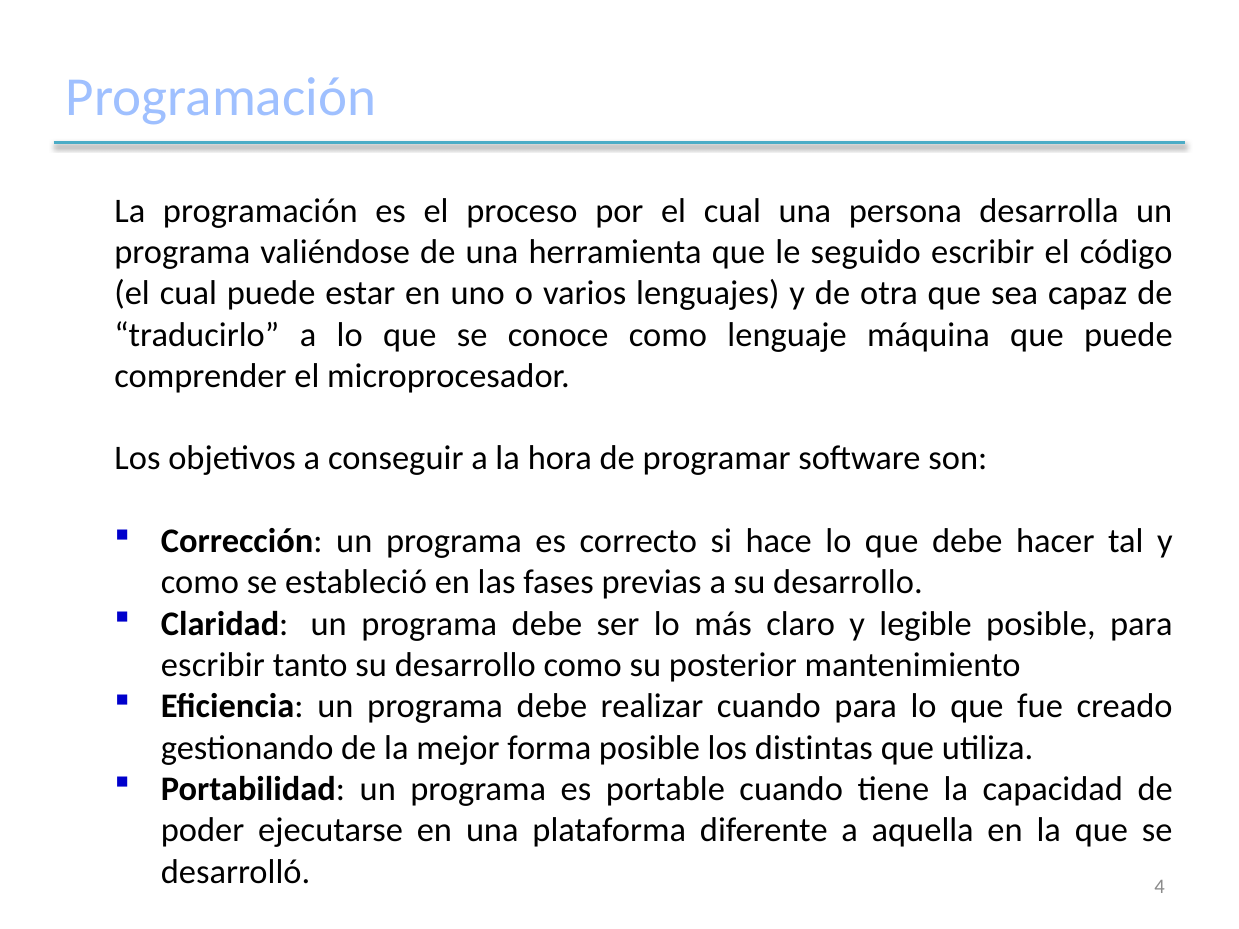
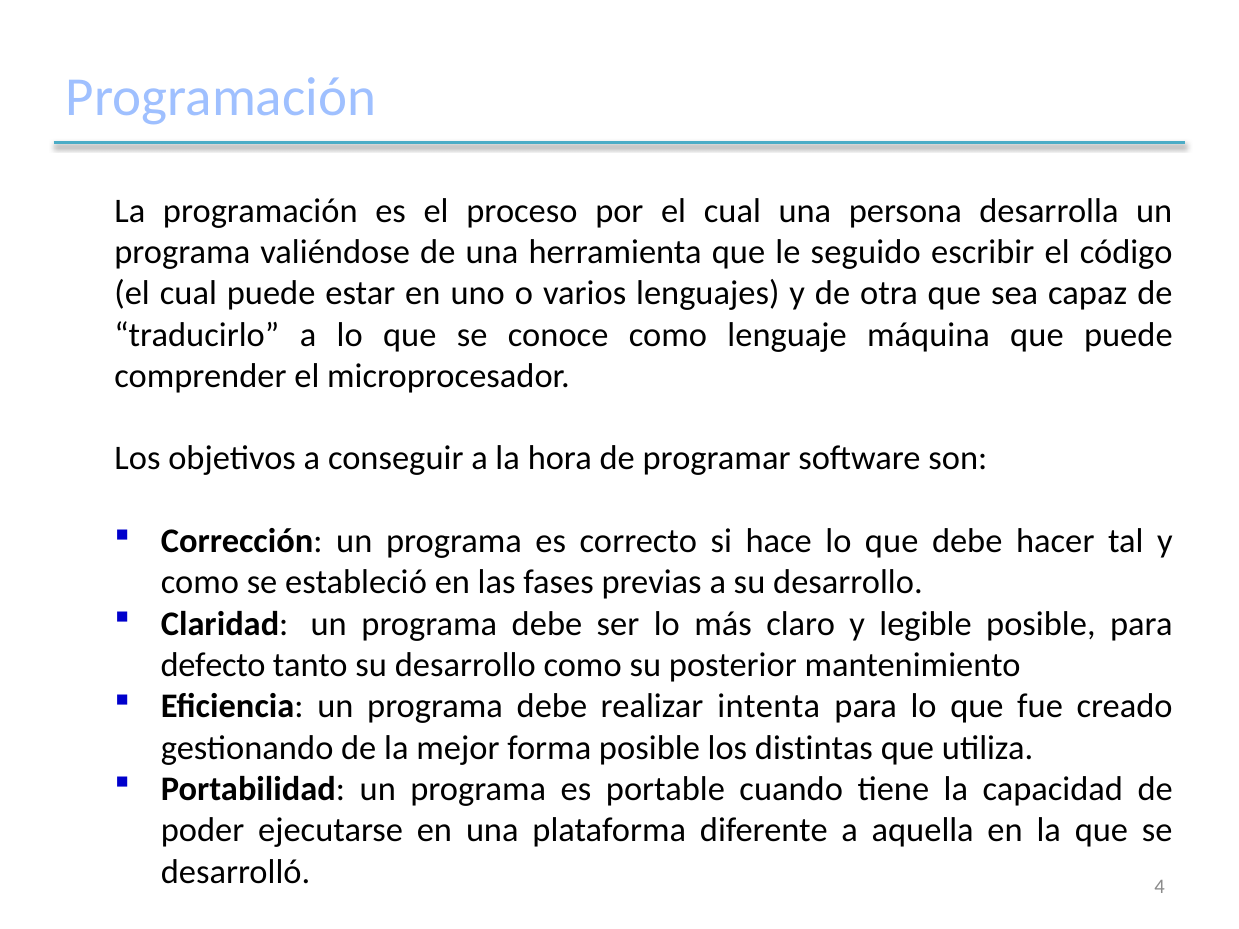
escribir: escribir -> defecto (213, 665)
realizar cuando: cuando -> intenta (769, 707)
